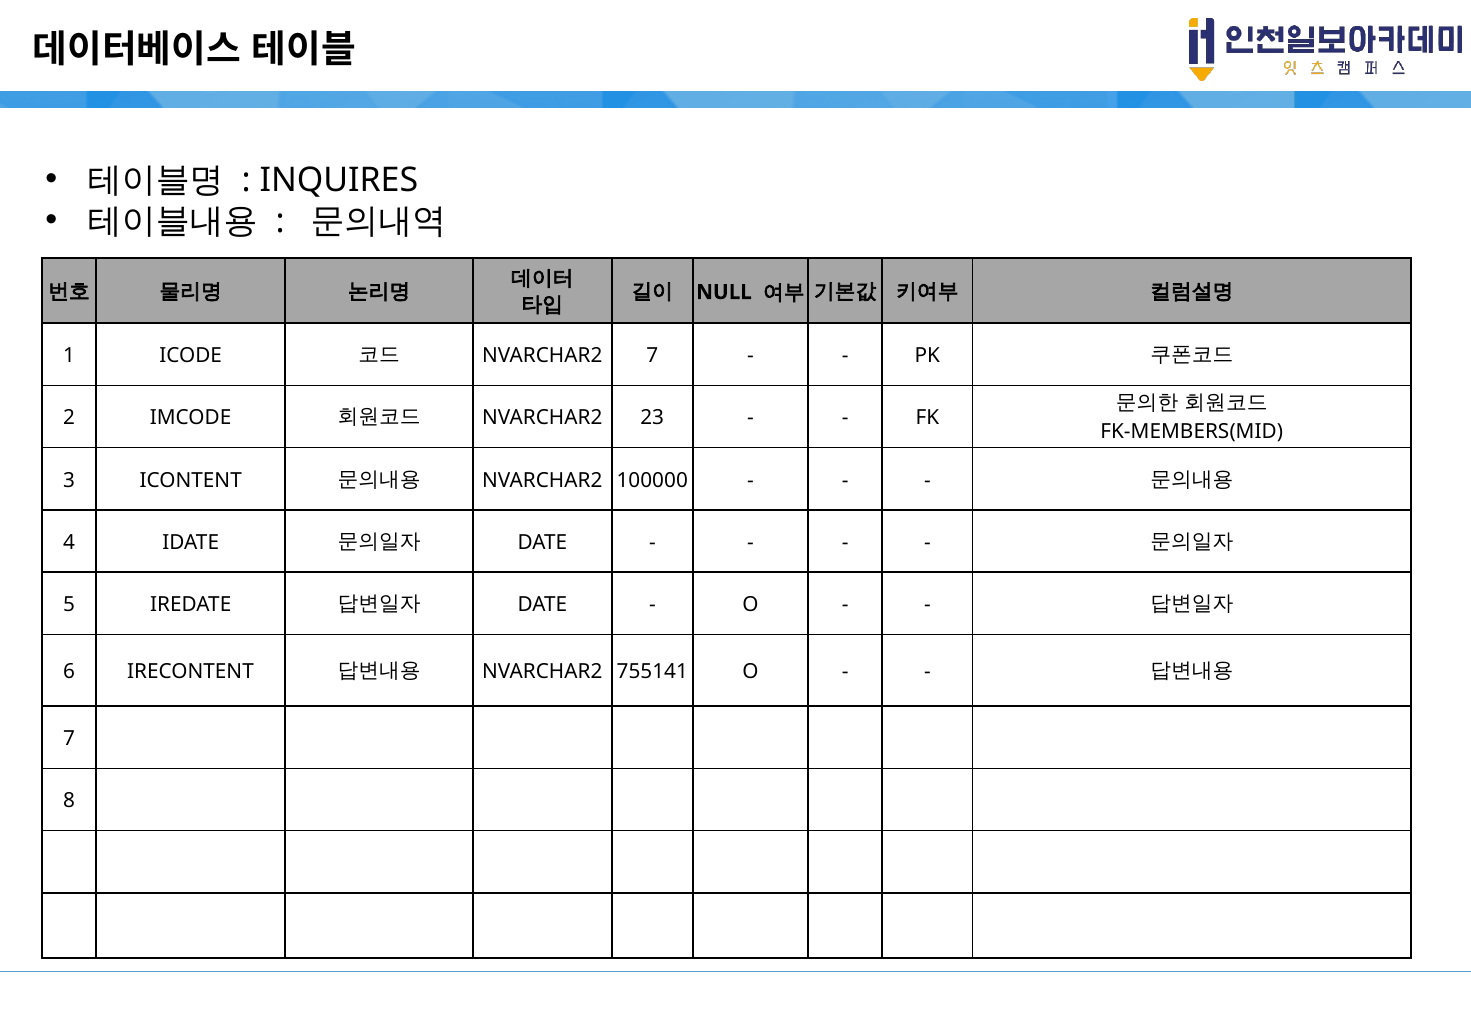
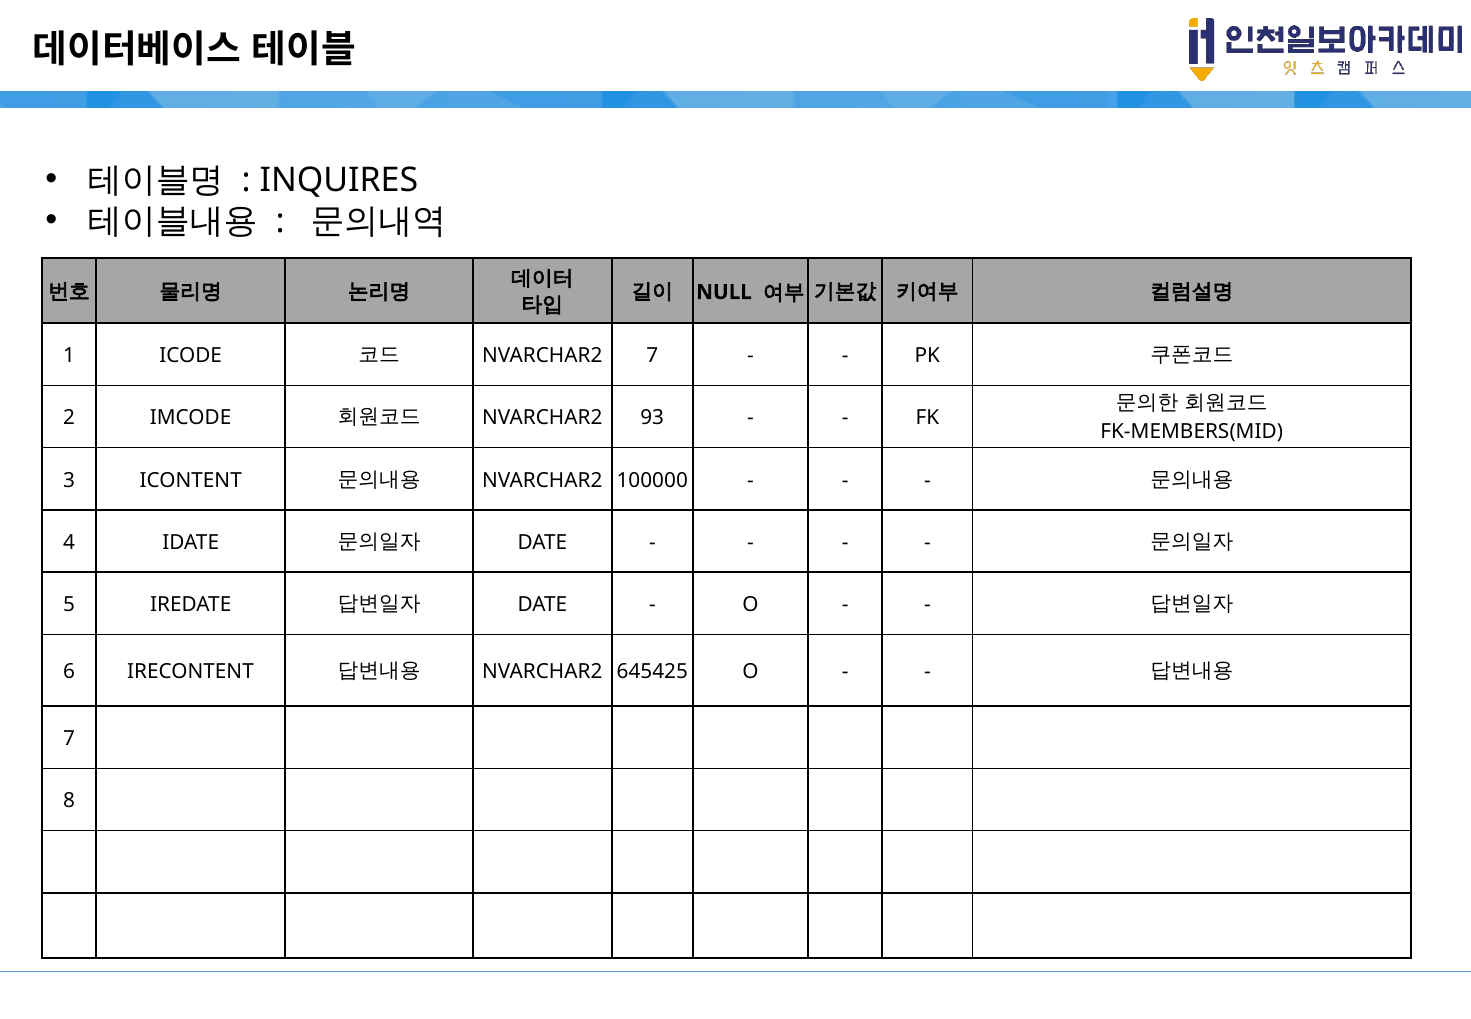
23: 23 -> 93 (652, 418)
755141: 755141 -> 645425 (652, 671)
